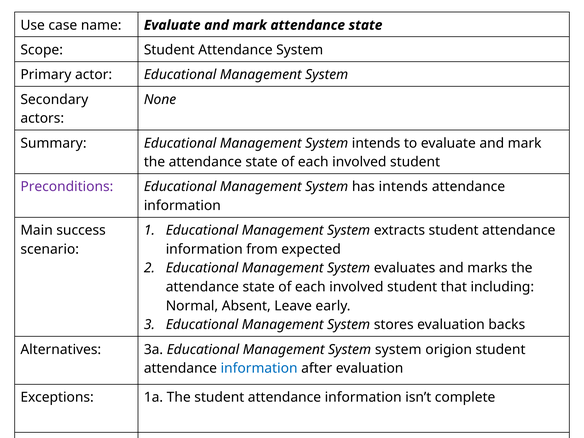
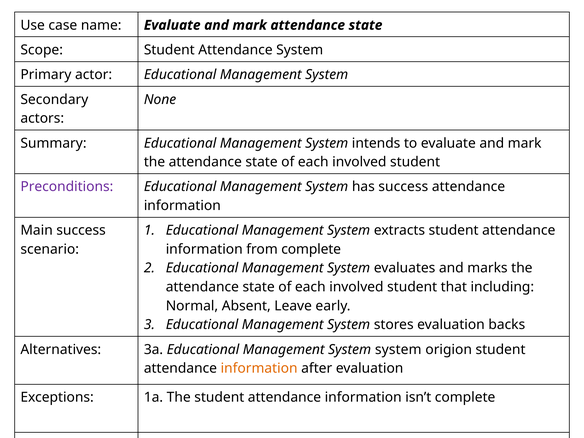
has intends: intends -> success (403, 187)
from expected: expected -> complete (311, 249)
information colour: blue -> orange (259, 368)
